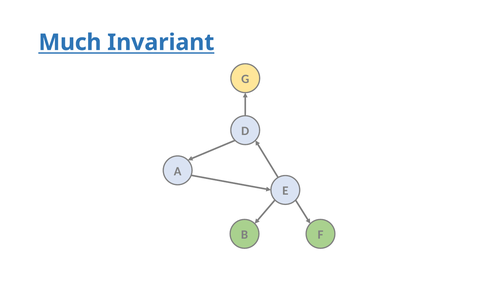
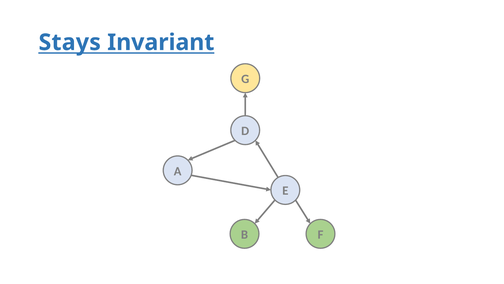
Much: Much -> Stays (70, 42)
